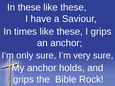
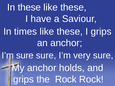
I’m only: only -> sure (25, 56)
the Bible: Bible -> Rock (66, 80)
